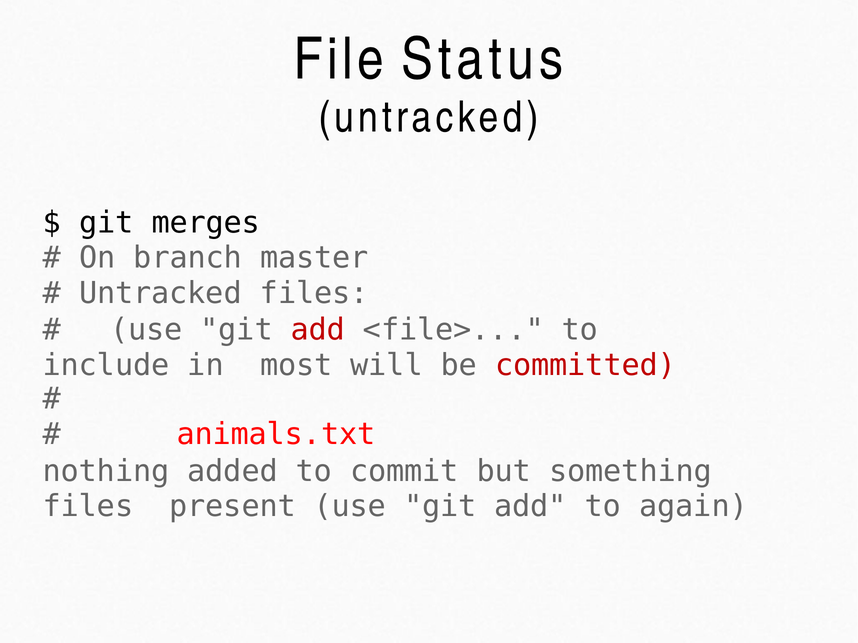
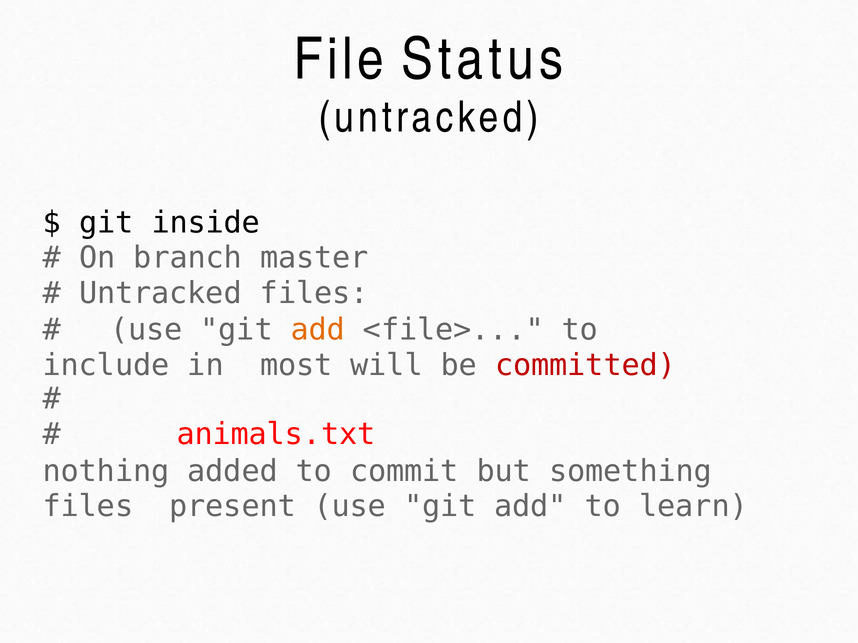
merges: merges -> inside (206, 223)
add colour: red -> orange (318, 330)
again: again -> learn (693, 506)
